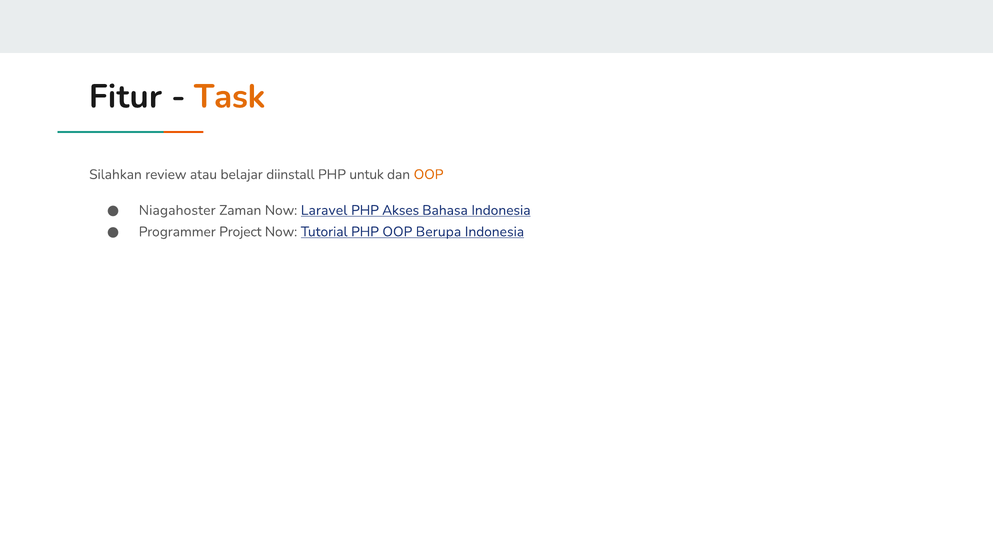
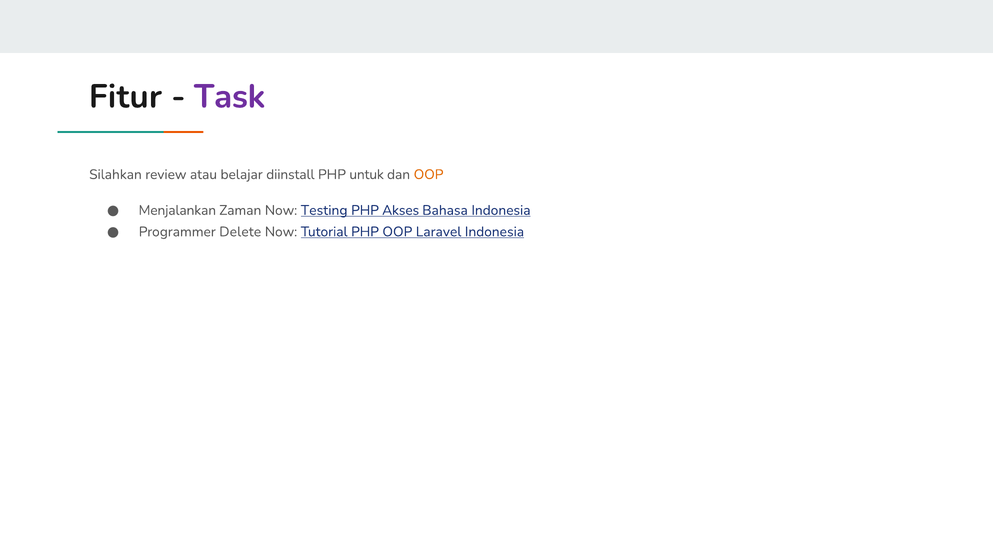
Task colour: orange -> purple (230, 96)
Niagahoster: Niagahoster -> Menjalankan (177, 210)
Laravel: Laravel -> Testing (324, 210)
Project: Project -> Delete (240, 232)
Berupa: Berupa -> Laravel (439, 232)
